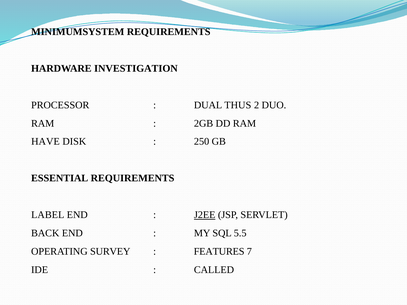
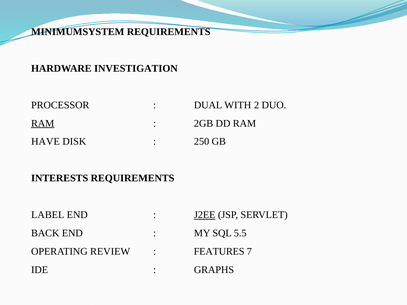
THUS: THUS -> WITH (238, 105)
RAM underline: none -> present (43, 123)
ESSENTIAL: ESSENTIAL -> INTERESTS (60, 178)
SURVEY: SURVEY -> REVIEW (110, 252)
CALLED: CALLED -> GRAPHS (214, 270)
